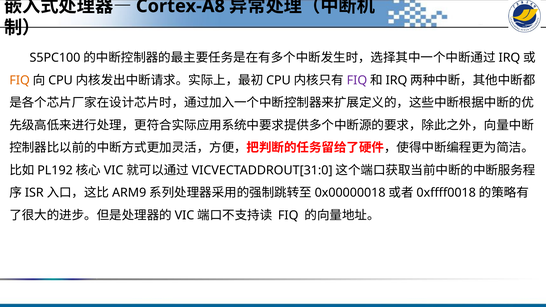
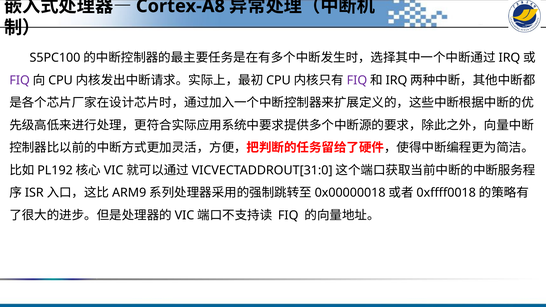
FIQ colour: orange -> purple (20, 80)
